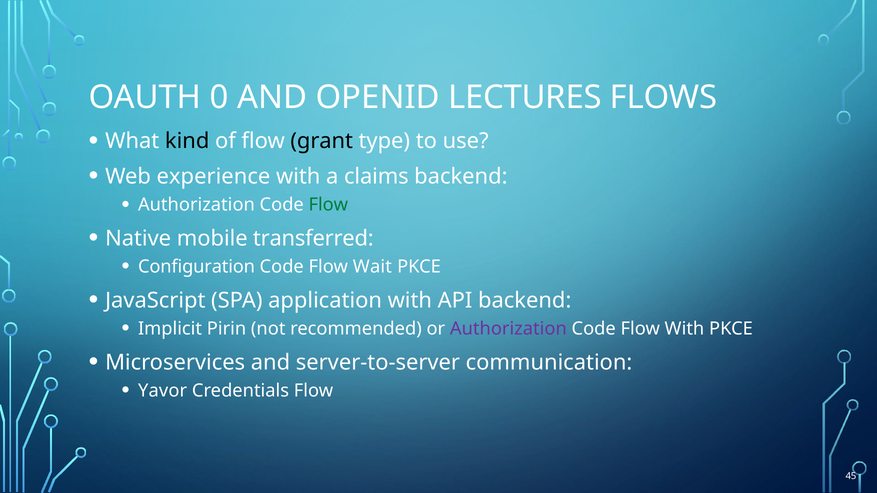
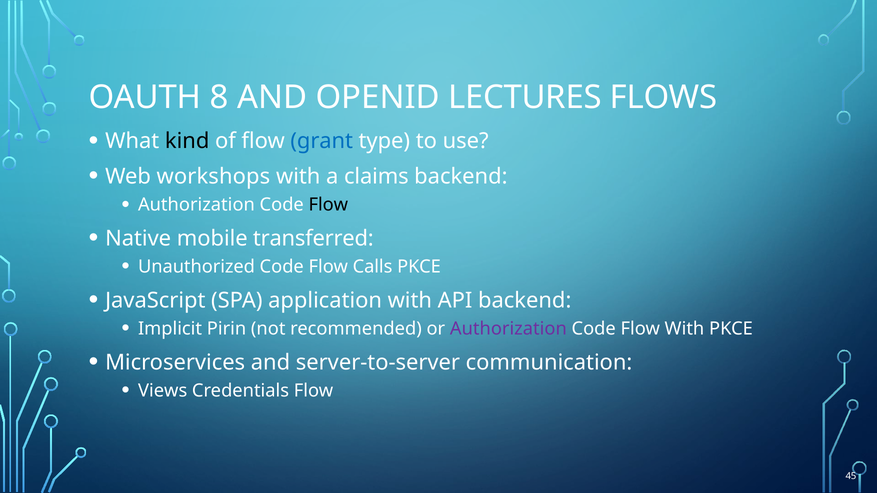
0: 0 -> 8 (219, 97)
grant colour: black -> blue (322, 141)
experience: experience -> workshops (213, 177)
Flow colour: green -> black (328, 205)
Configuration: Configuration -> Unauthorized (196, 267)
Wait: Wait -> Calls (373, 267)
Yavor: Yavor -> Views (163, 391)
